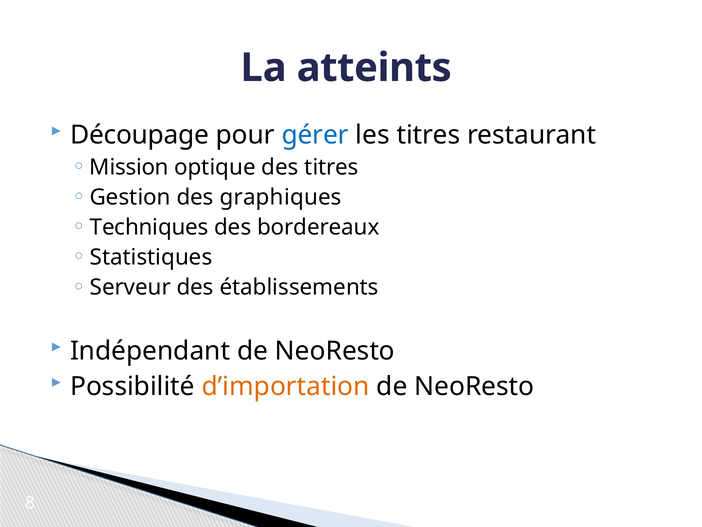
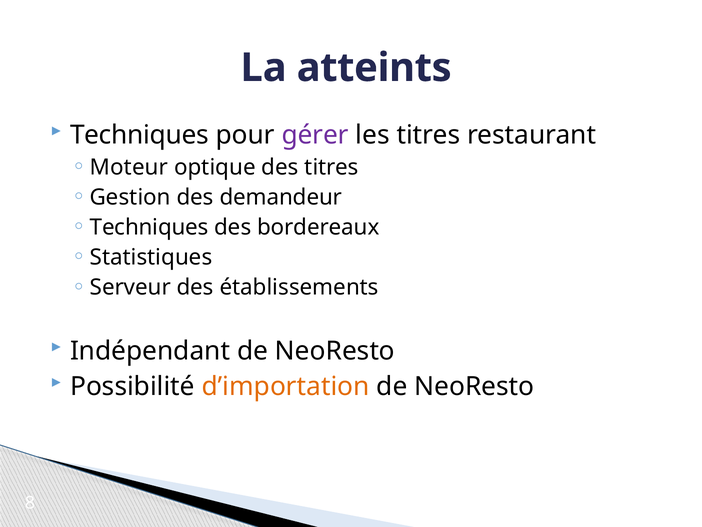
Découpage: Découpage -> Techniques (140, 135)
gérer colour: blue -> purple (315, 135)
Mission: Mission -> Moteur (129, 167)
graphiques: graphiques -> demandeur (281, 197)
